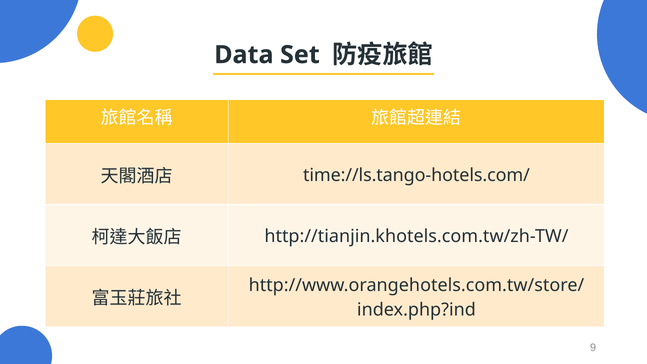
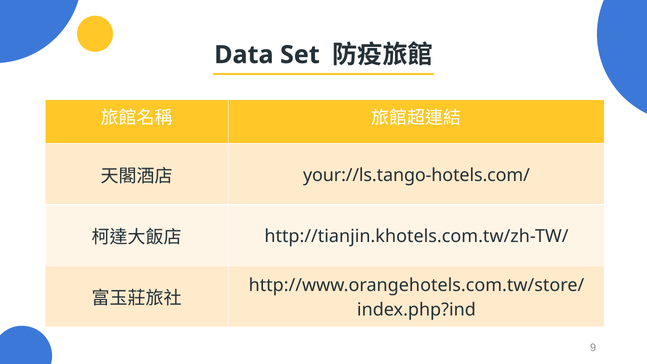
time://ls.tango-hotels.com/: time://ls.tango-hotels.com/ -> your://ls.tango-hotels.com/ (416, 175)
